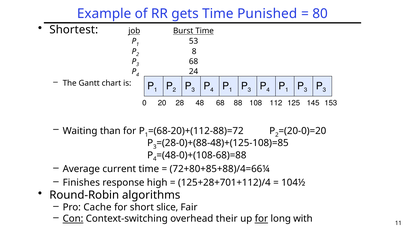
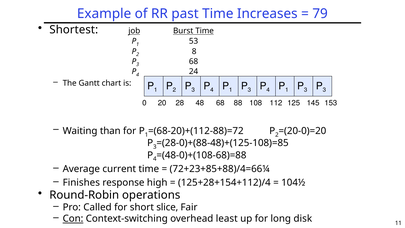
gets: gets -> past (185, 14)
Punished: Punished -> Increases (267, 14)
80: 80 -> 79 (320, 14)
72+80+85+88)/4=66¼: 72+80+85+88)/4=66¼ -> 72+23+85+88)/4=66¼ (220, 169)
125+28+701+112)/4: 125+28+701+112)/4 -> 125+28+154+112)/4 (224, 182)
algorithms: algorithms -> operations (151, 195)
Cache: Cache -> Called (97, 207)
their: their -> least (227, 219)
for underline: present -> none (261, 219)
with: with -> disk (303, 219)
